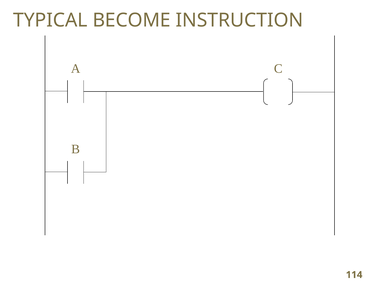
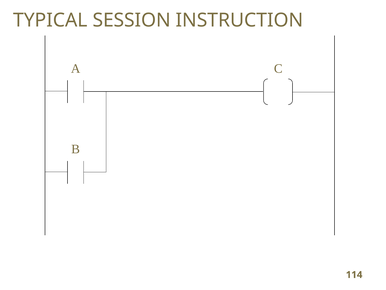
BECOME: BECOME -> SESSION (132, 20)
